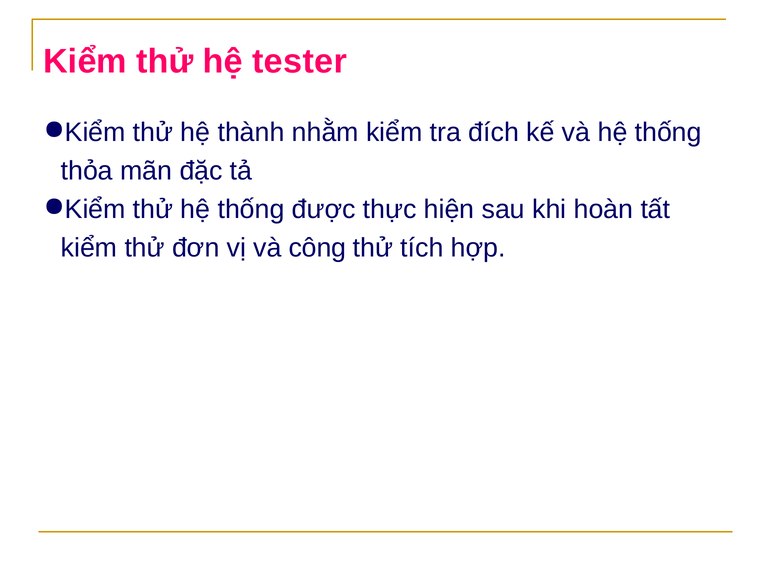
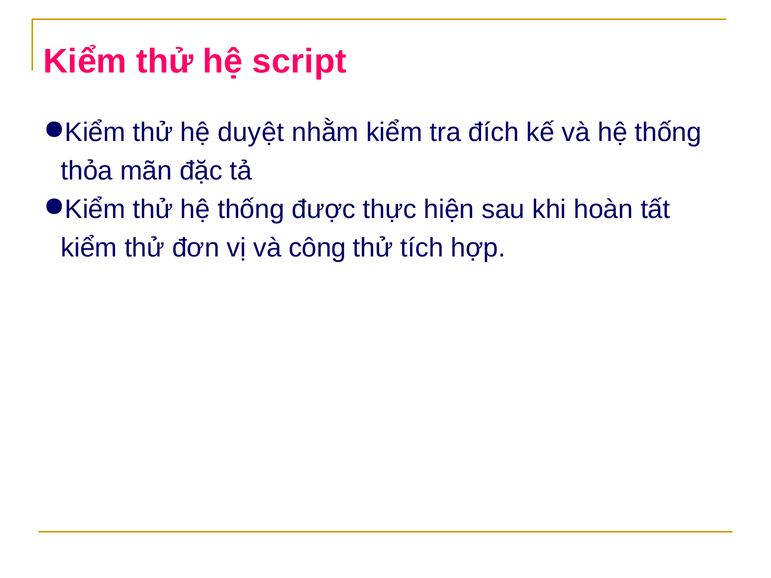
tester: tester -> script (300, 62)
thành: thành -> duyệt (251, 133)
